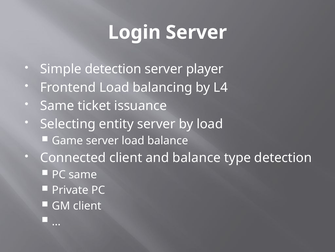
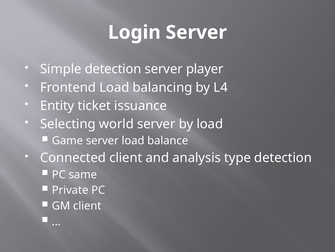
Same: Same -> Entity (57, 105)
entity: entity -> world (116, 124)
and balance: balance -> analysis (197, 157)
